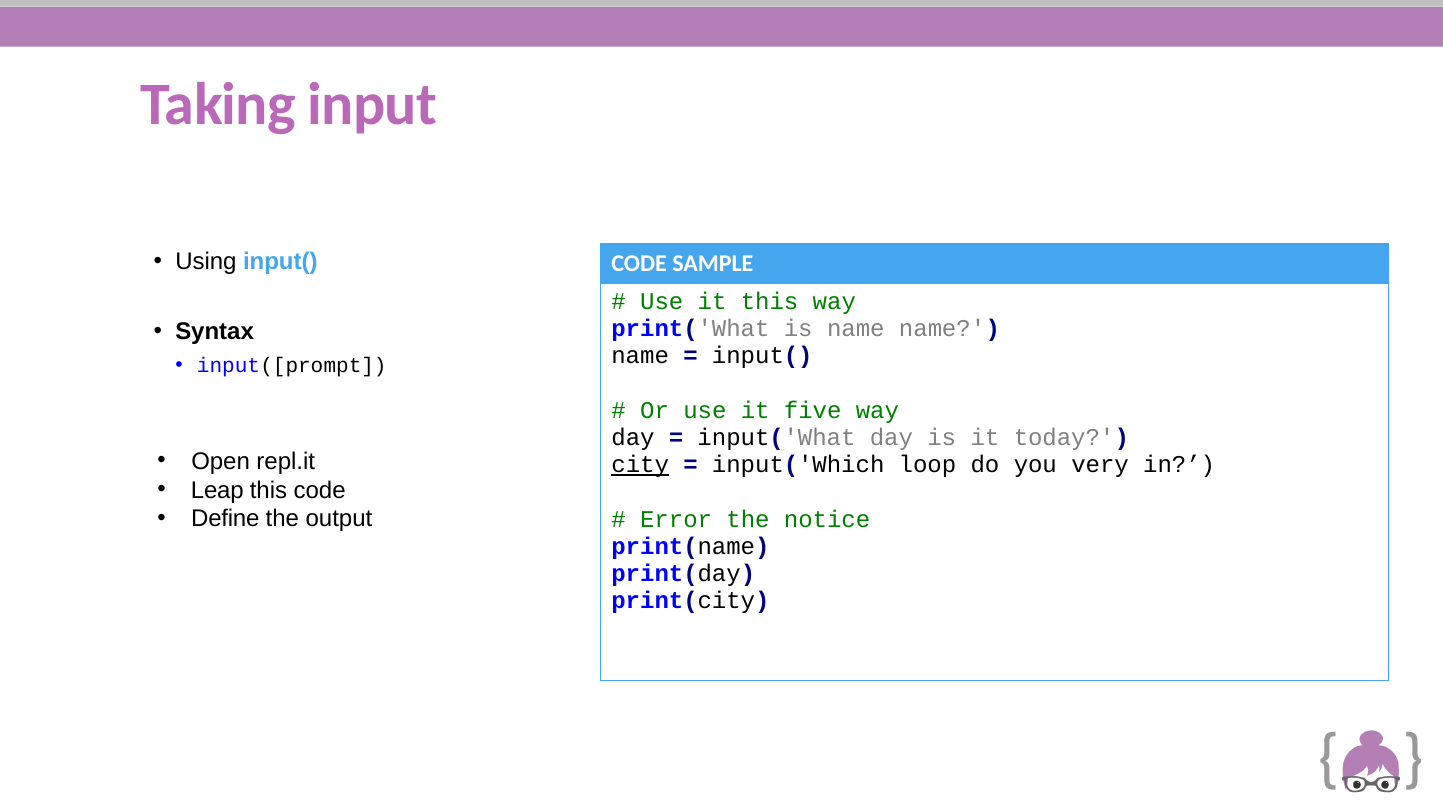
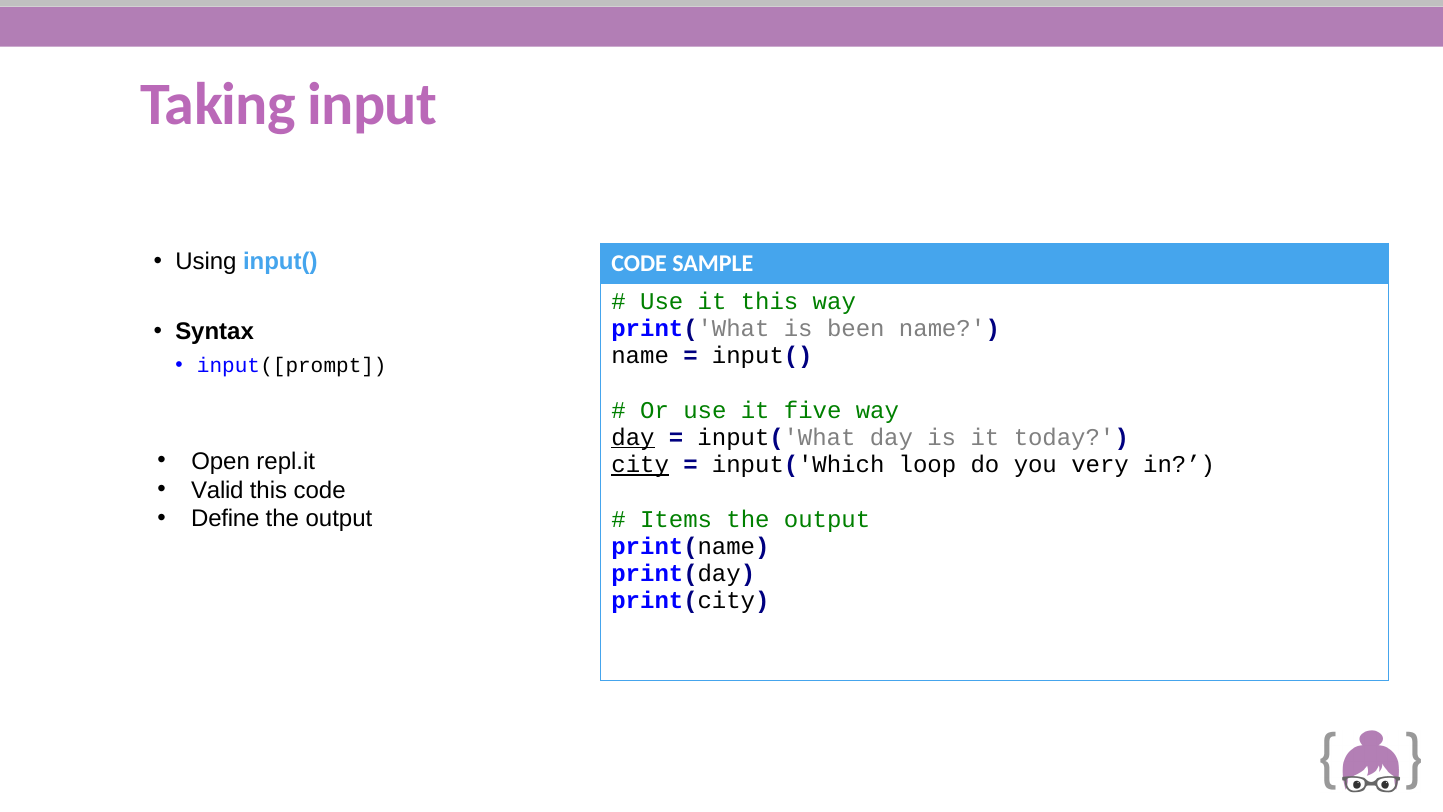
is name: name -> been (856, 328)
day underline: none -> present (633, 437)
Leap: Leap -> Valid (217, 490)
Error: Error -> Items (676, 519)
notice: notice -> output (827, 519)
